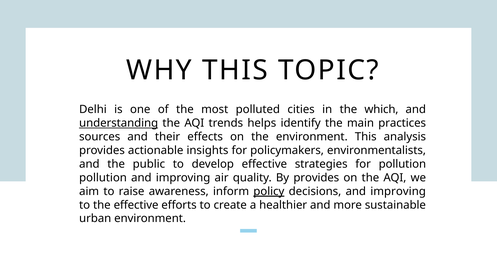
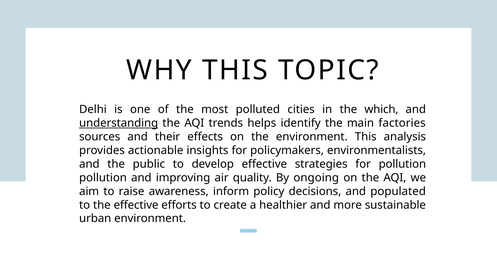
practices: practices -> factories (402, 123)
By provides: provides -> ongoing (316, 178)
policy underline: present -> none (269, 192)
decisions and improving: improving -> populated (398, 192)
